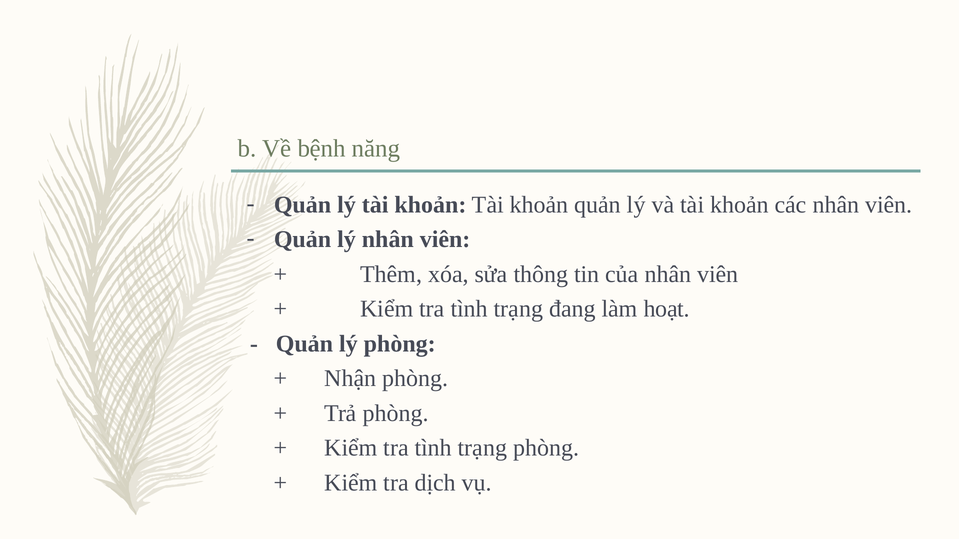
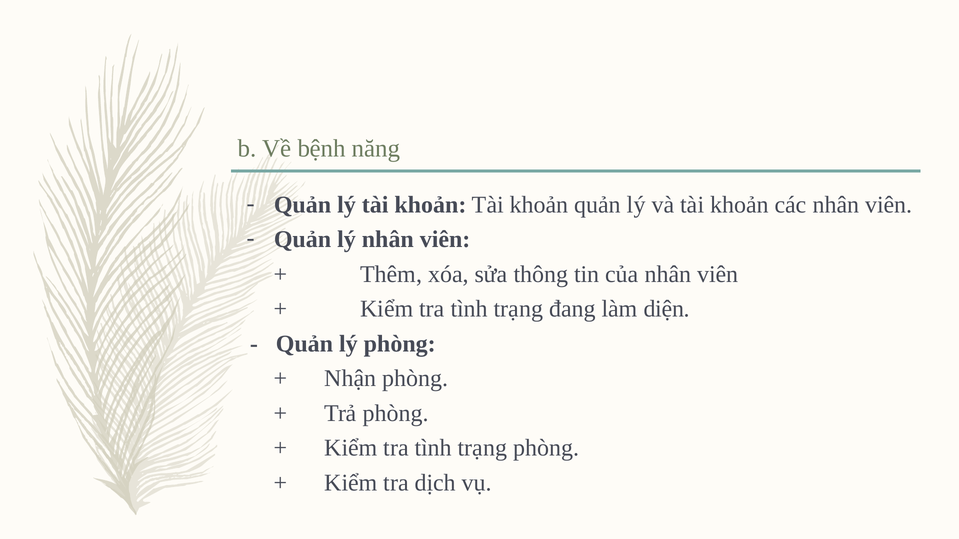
hoạt: hoạt -> diện (667, 309)
